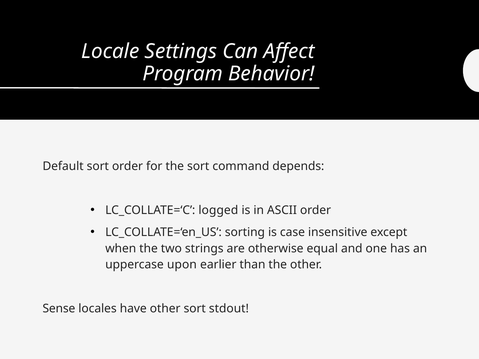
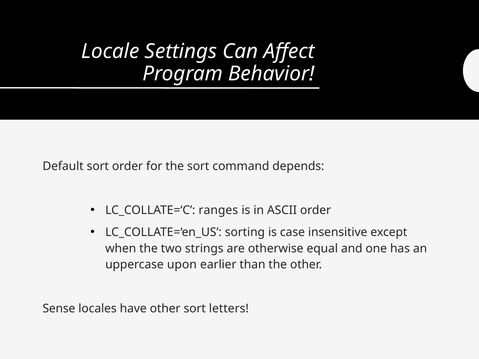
logged: logged -> ranges (218, 210)
stdout: stdout -> letters (229, 309)
